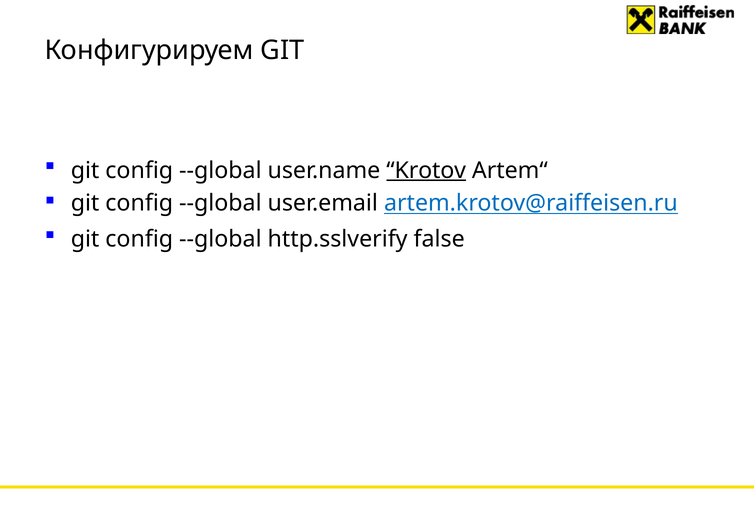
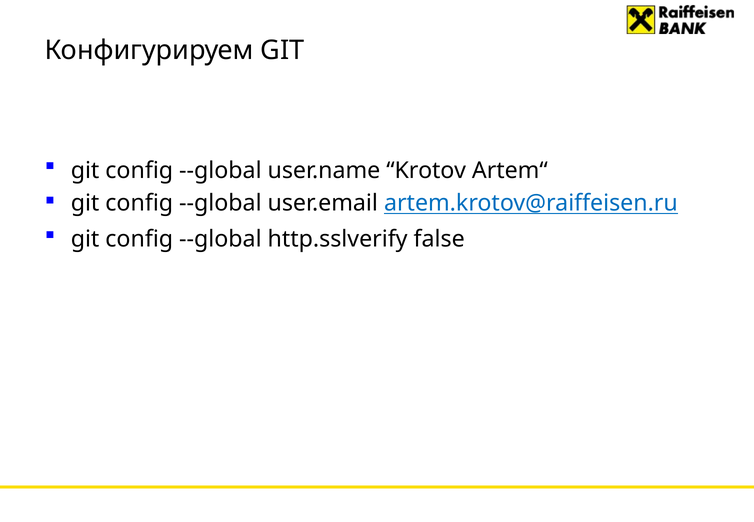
Krotov underline: present -> none (426, 170)
